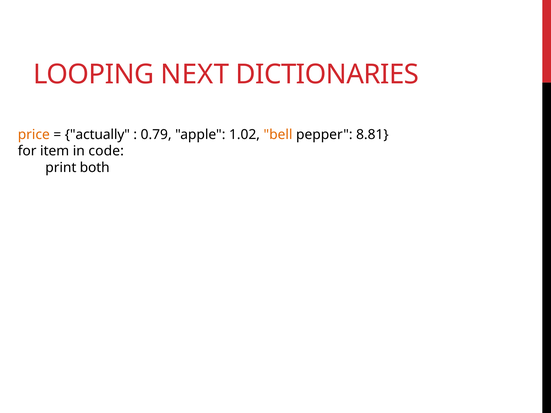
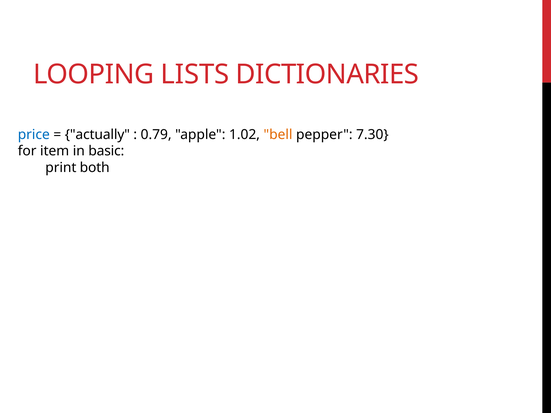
NEXT: NEXT -> LISTS (195, 74)
price colour: orange -> blue (34, 135)
8.81: 8.81 -> 7.30 (372, 135)
code: code -> basic (106, 151)
